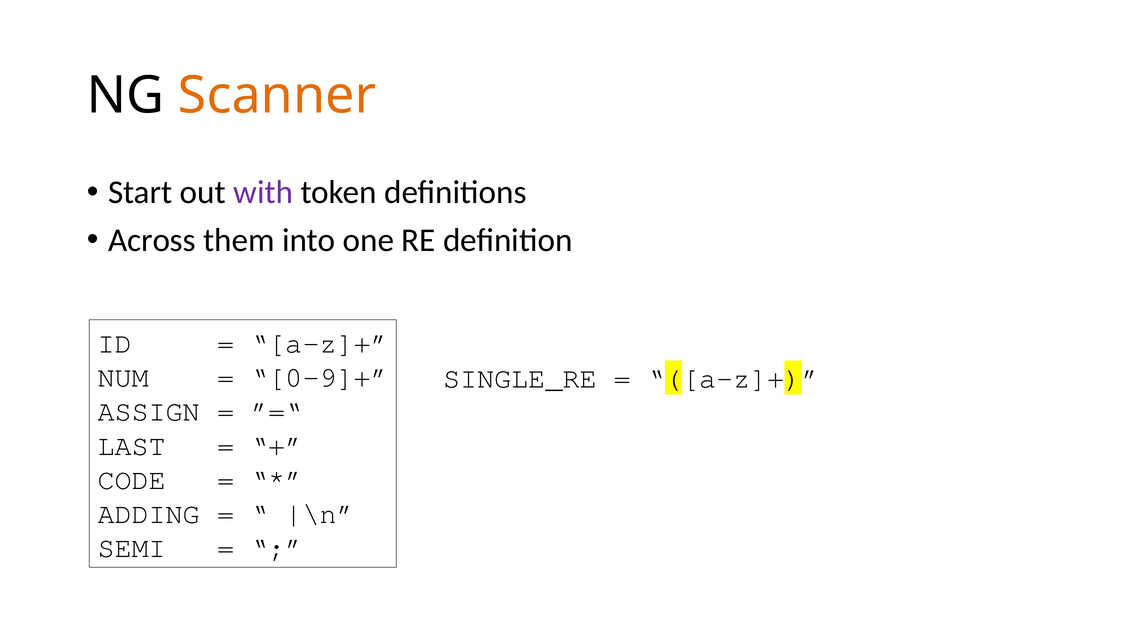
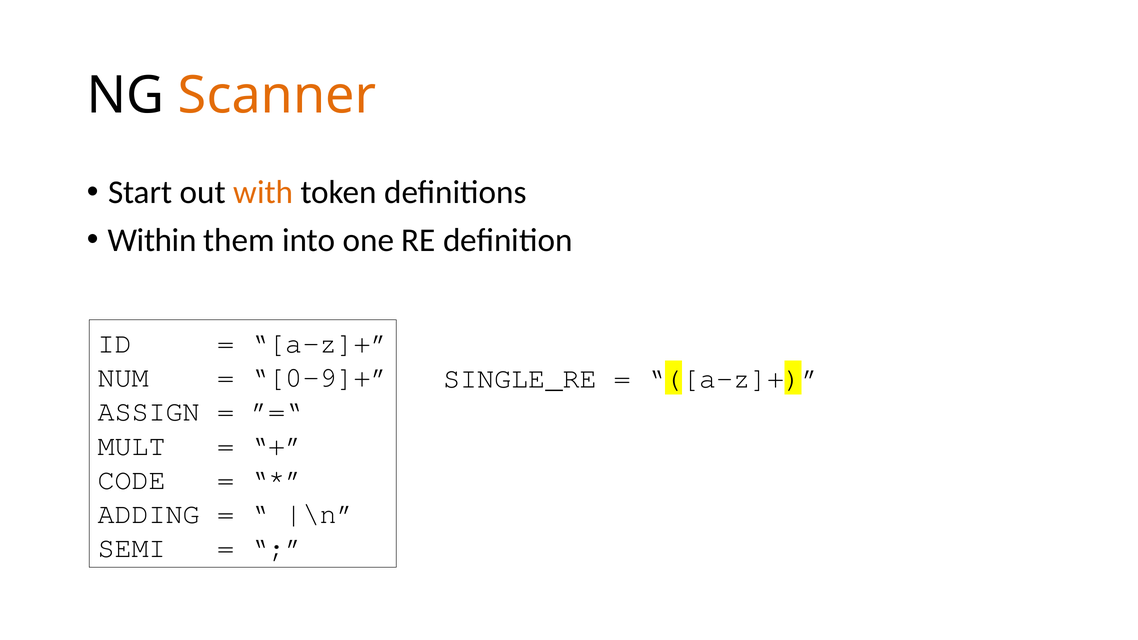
with colour: purple -> orange (263, 192)
Across: Across -> Within (152, 240)
LAST: LAST -> MULT (132, 446)
